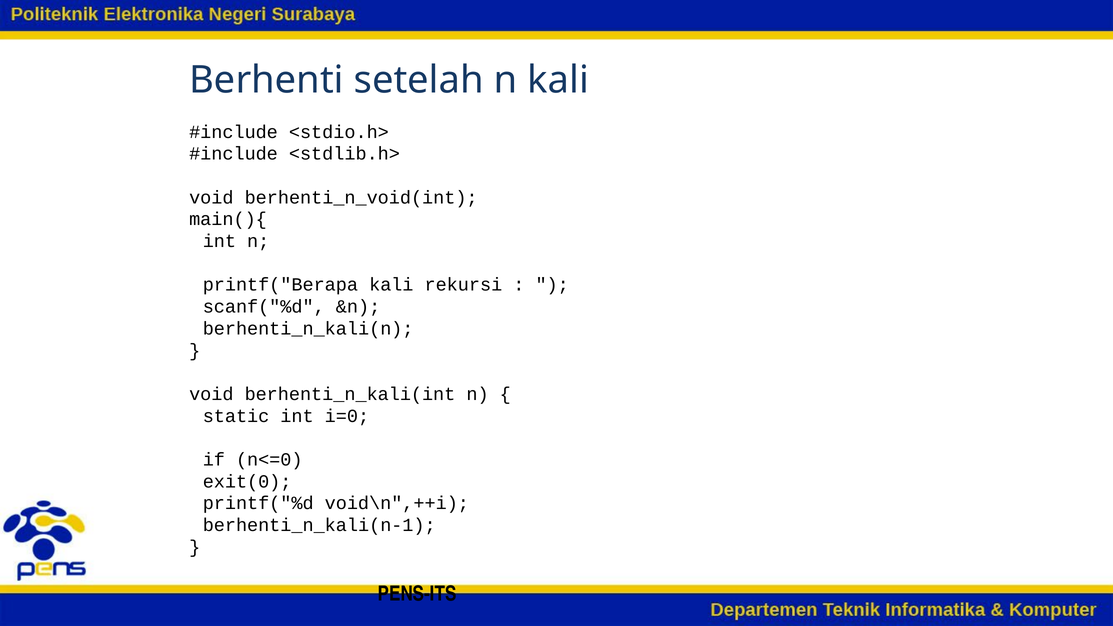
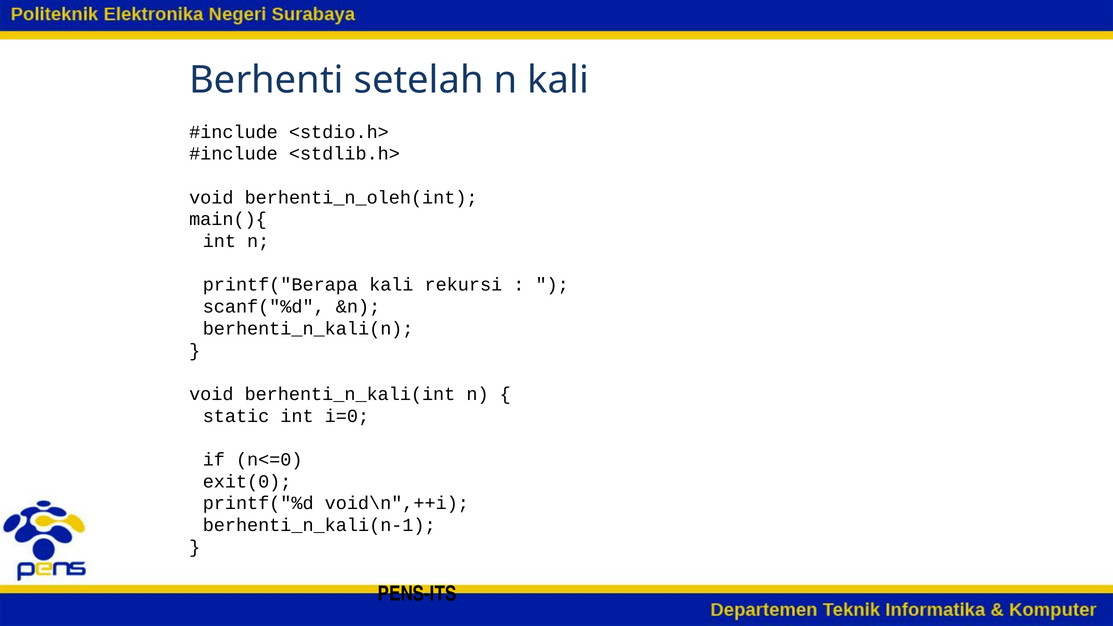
berhenti_n_void(int: berhenti_n_void(int -> berhenti_n_oleh(int (361, 197)
